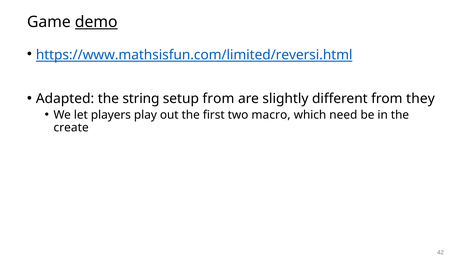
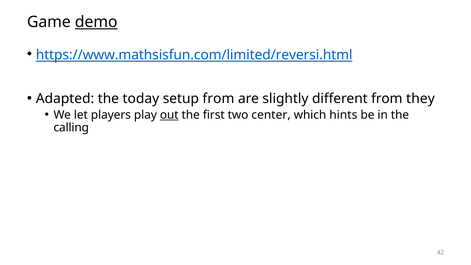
string: string -> today (141, 99)
out underline: none -> present (169, 115)
macro: macro -> center (271, 115)
need: need -> hints (343, 115)
create: create -> calling (71, 128)
